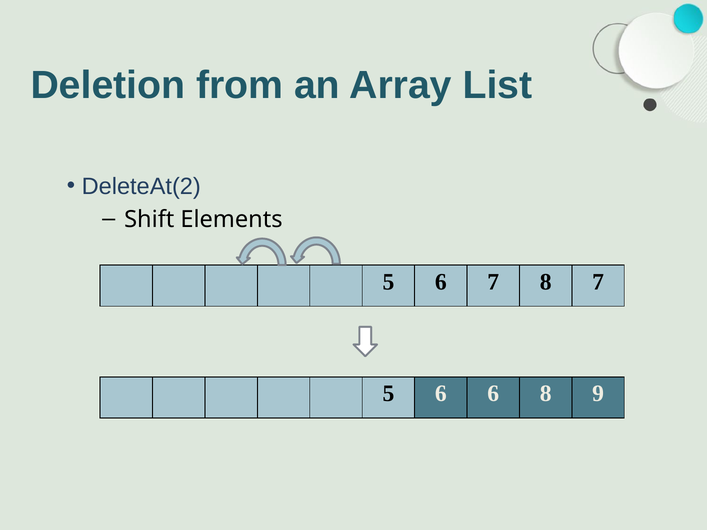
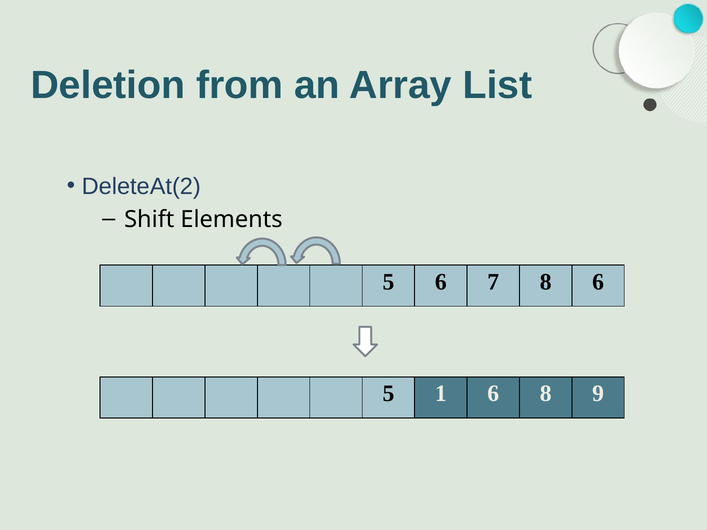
8 7: 7 -> 6 (598, 282)
6: 6 -> 1 (441, 394)
